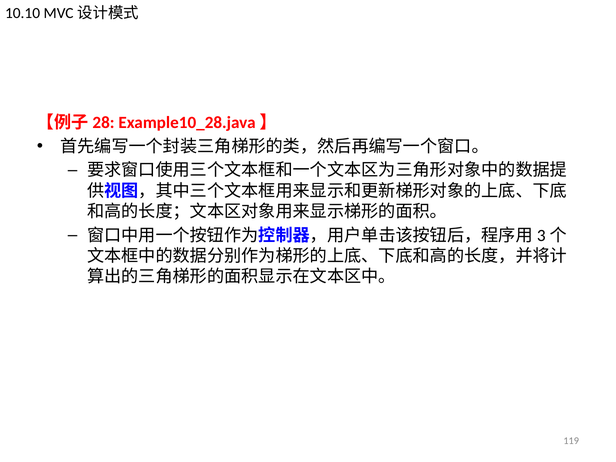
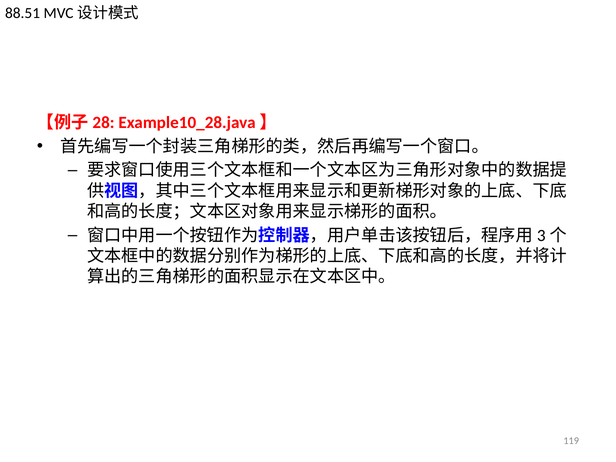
10.10: 10.10 -> 88.51 (23, 13)
